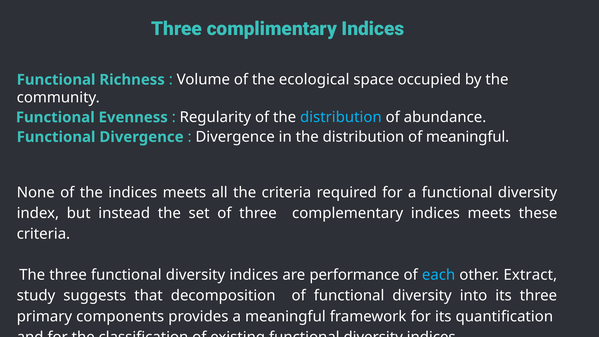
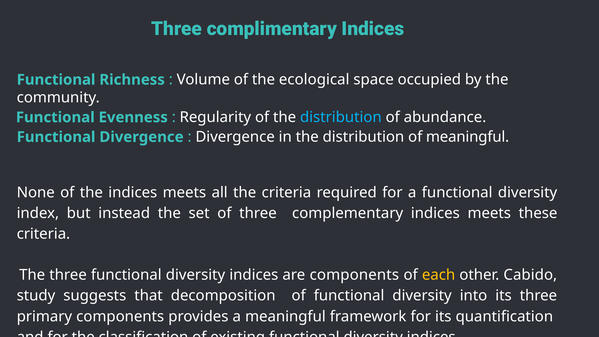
are performance: performance -> components (354, 275)
each colour: light blue -> yellow (439, 275)
Extract: Extract -> Cabido (530, 275)
